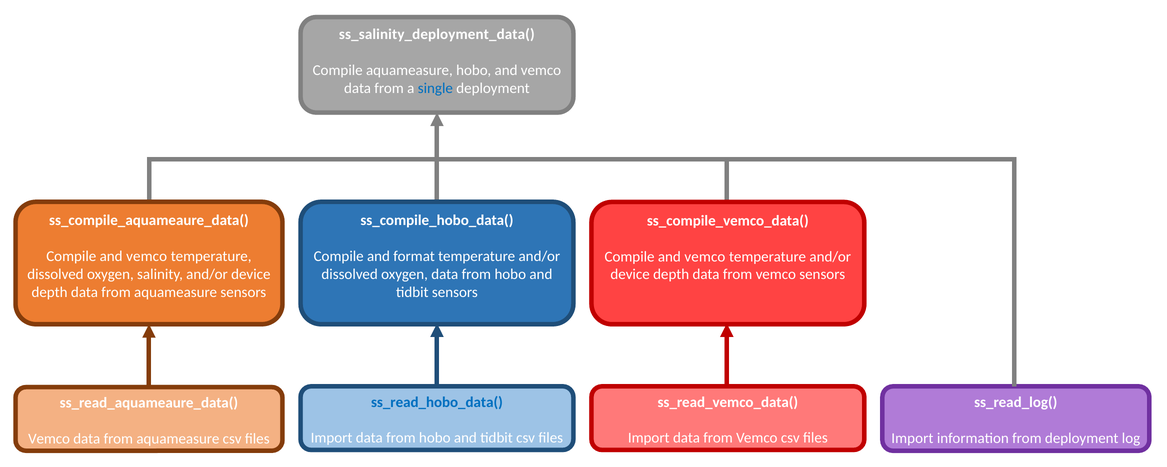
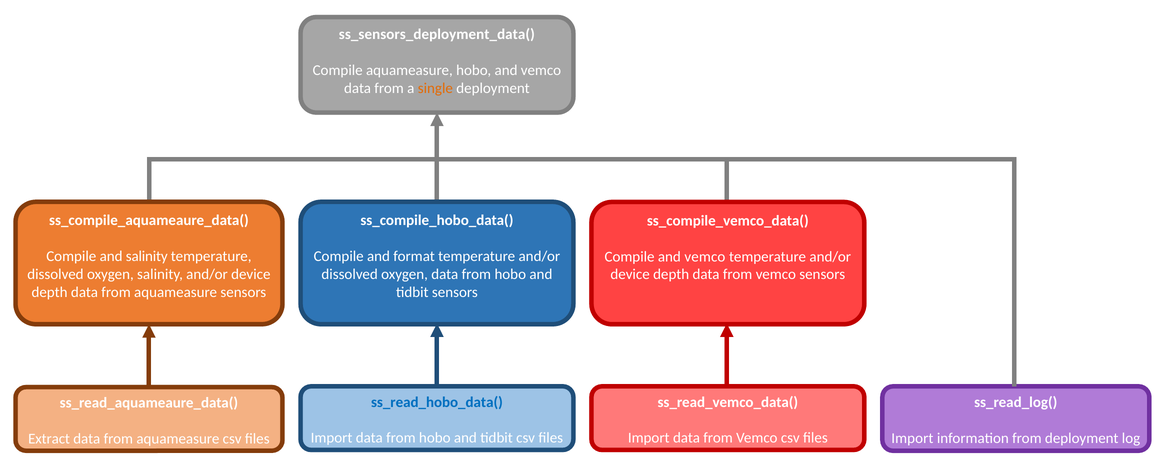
ss_salinity_deployment_data(: ss_salinity_deployment_data( -> ss_sensors_deployment_data( (437, 34)
single colour: blue -> orange (435, 88)
vemco: vemco -> salinity (147, 256)
Vemco: Vemco -> Extract (49, 439)
